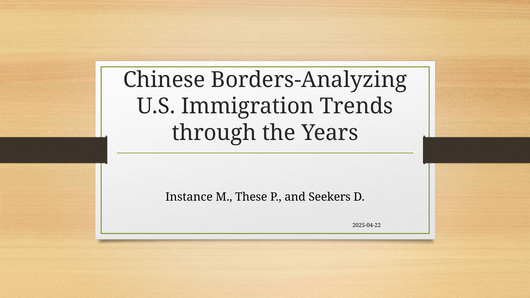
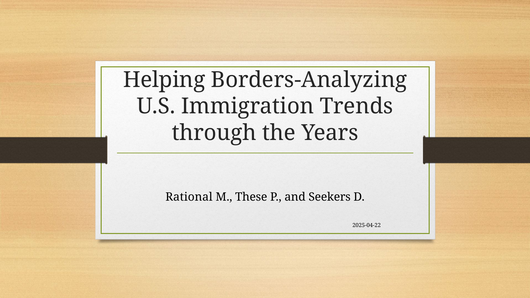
Chinese: Chinese -> Helping (164, 80)
Instance: Instance -> Rational (189, 197)
